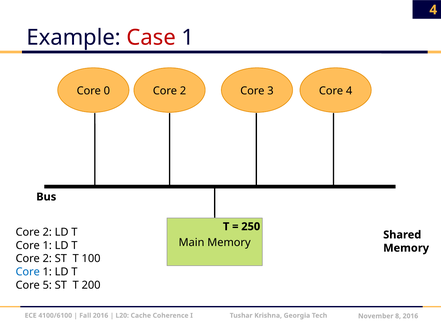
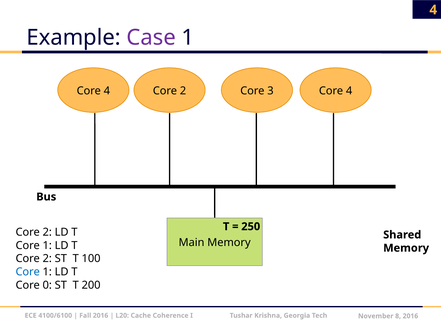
Case colour: red -> purple (151, 37)
0: 0 -> 4 (107, 91)
5: 5 -> 0 (47, 285)
